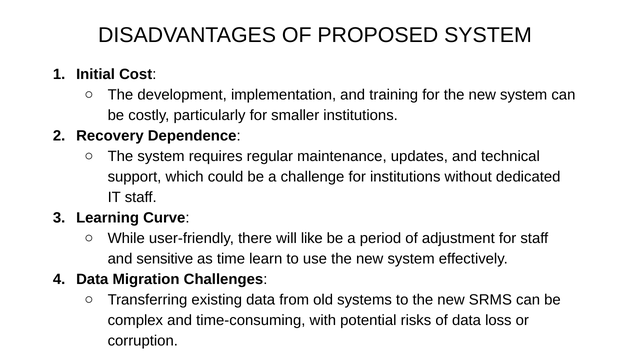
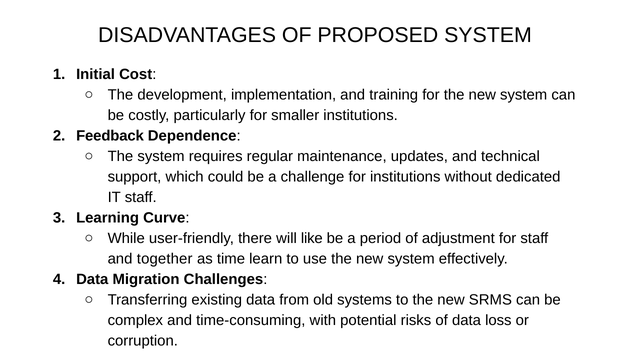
Recovery: Recovery -> Feedback (110, 136)
sensitive: sensitive -> together (165, 259)
